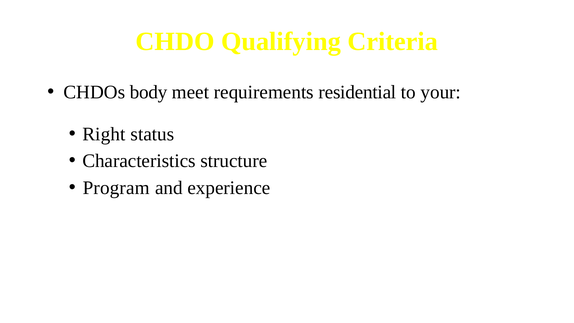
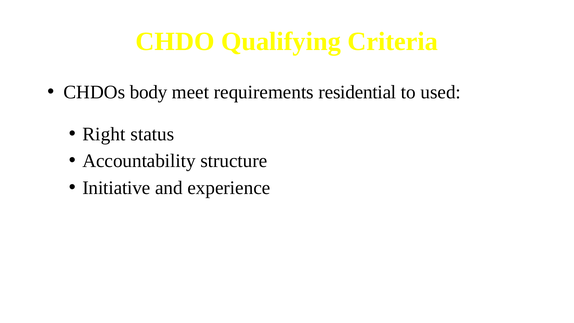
your: your -> used (441, 92)
Characteristics: Characteristics -> Accountability (139, 161)
Program: Program -> Initiative (116, 188)
